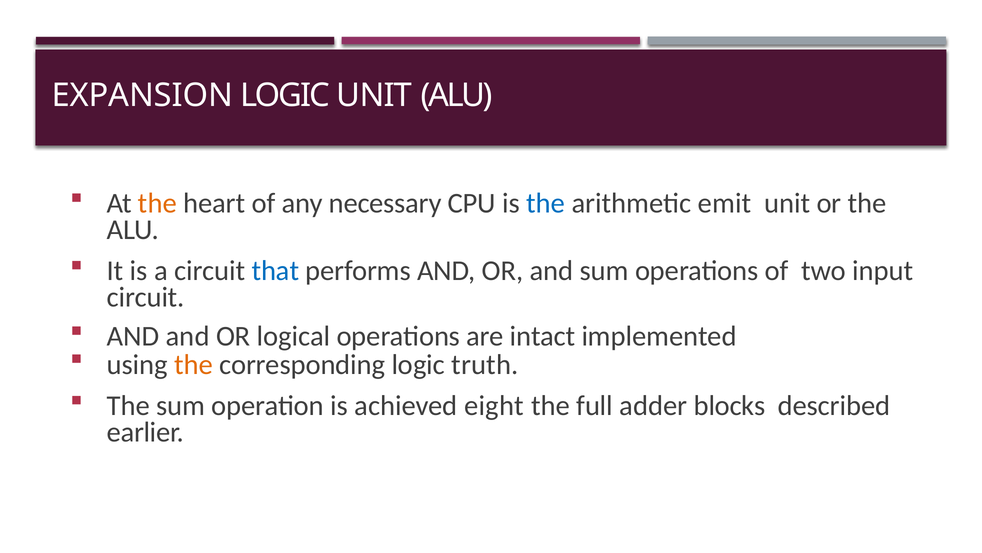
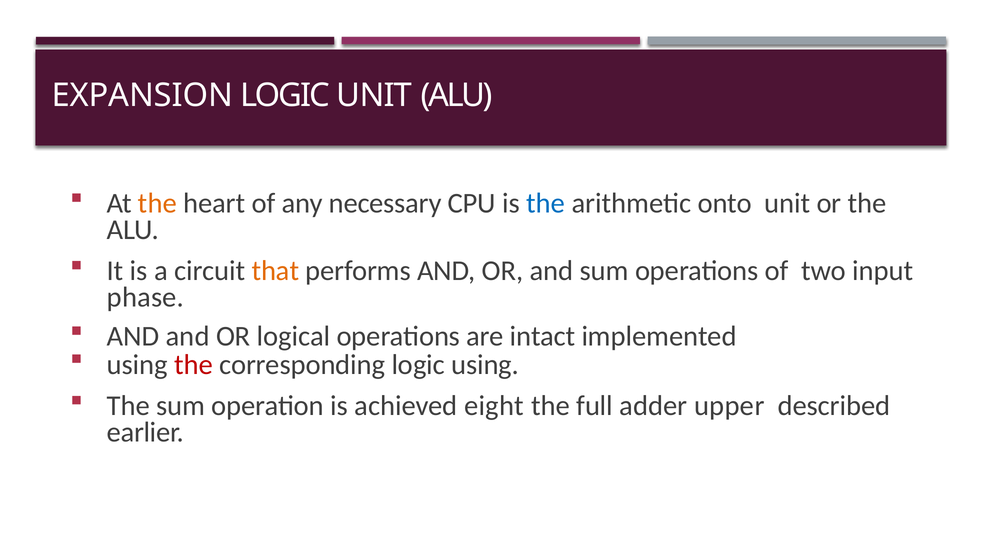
emit: emit -> onto (725, 203)
that colour: blue -> orange (275, 271)
circuit: circuit -> phase (145, 297)
the colour: orange -> red (194, 364)
logic truth: truth -> using (485, 364)
blocks: blocks -> upper (729, 405)
